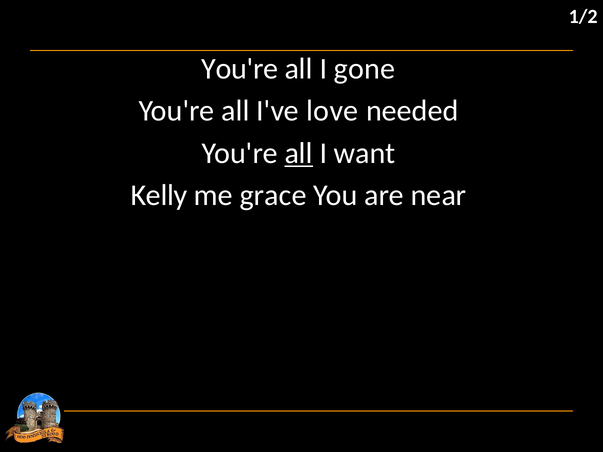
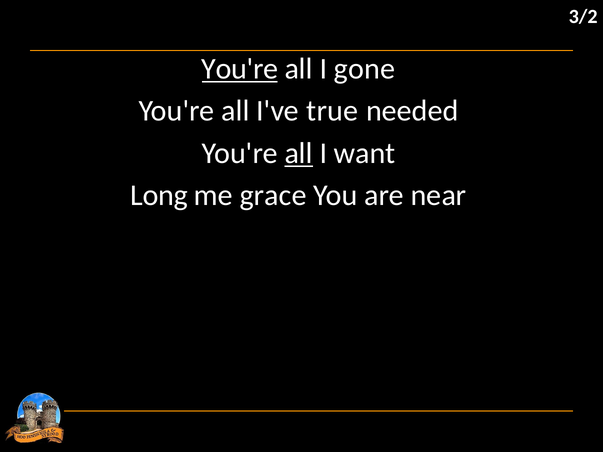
1/2: 1/2 -> 3/2 (583, 16)
You're underline: none -> present (240, 69)
love: love -> true (332, 111)
Kelly: Kelly -> Long (159, 196)
